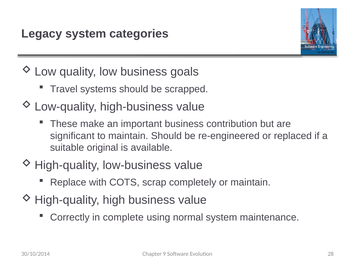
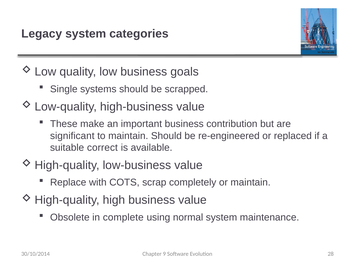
Travel: Travel -> Single (64, 89)
original: original -> correct (102, 148)
Correctly: Correctly -> Obsolete (70, 218)
